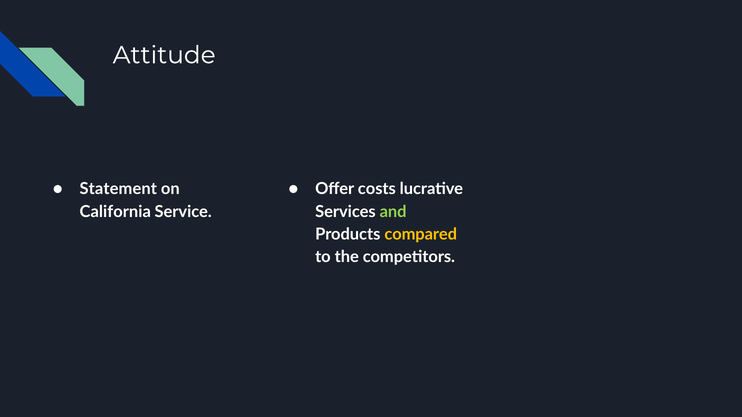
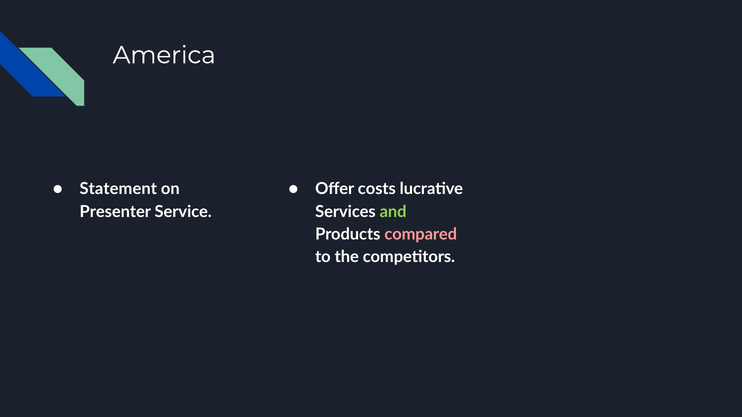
Attitude: Attitude -> America (164, 55)
California: California -> Presenter (115, 212)
compared colour: yellow -> pink (421, 234)
